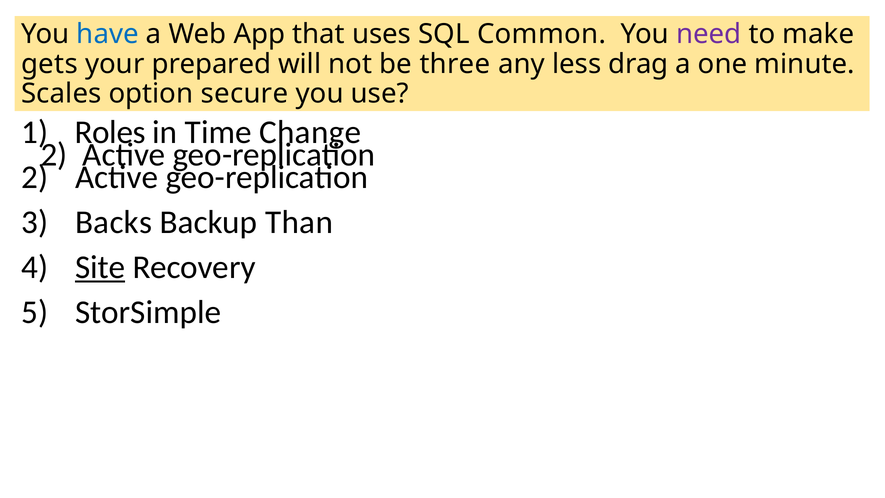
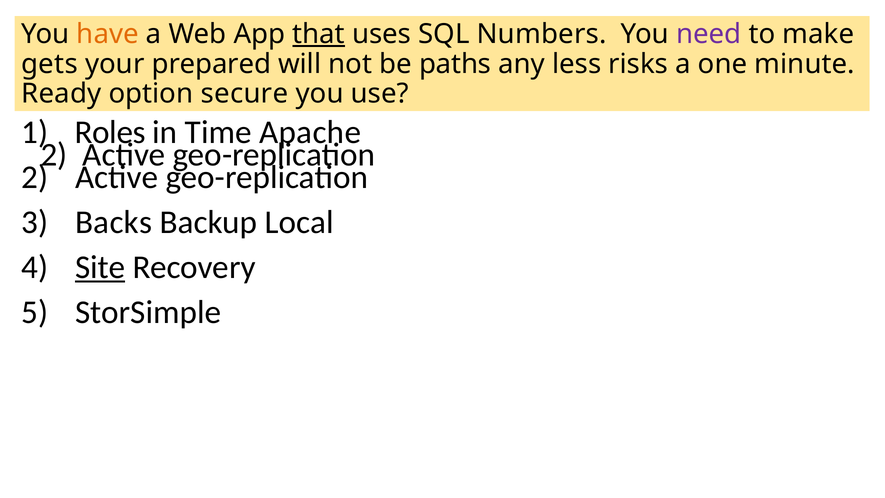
have colour: blue -> orange (108, 34)
that underline: none -> present (319, 34)
Common: Common -> Numbers (542, 34)
three: three -> paths (455, 64)
drag: drag -> risks (638, 64)
Scales: Scales -> Ready (61, 94)
Change: Change -> Apache (310, 132)
Than: Than -> Local (299, 222)
